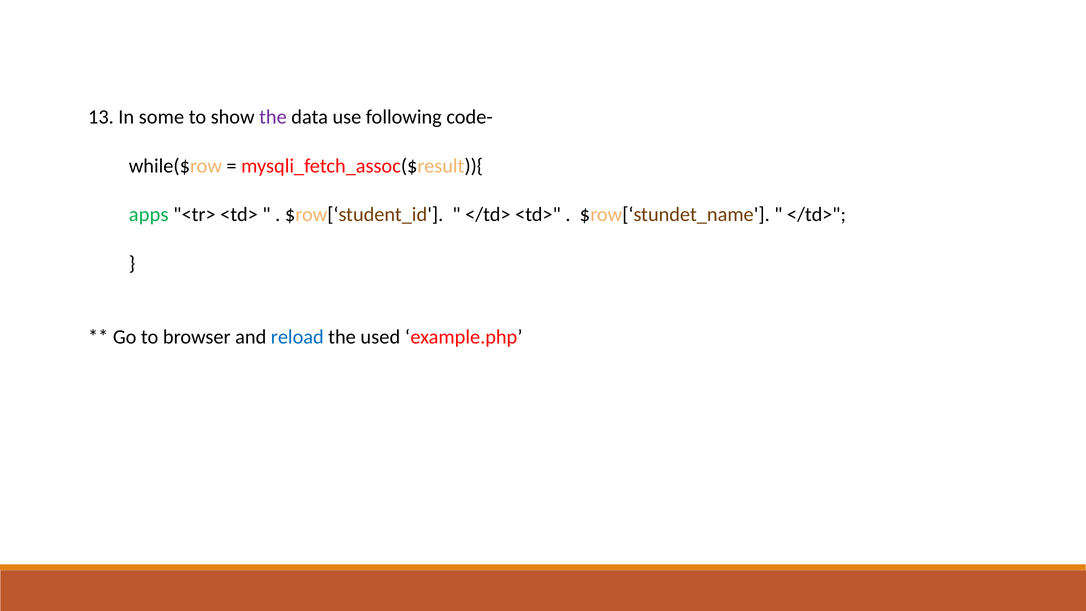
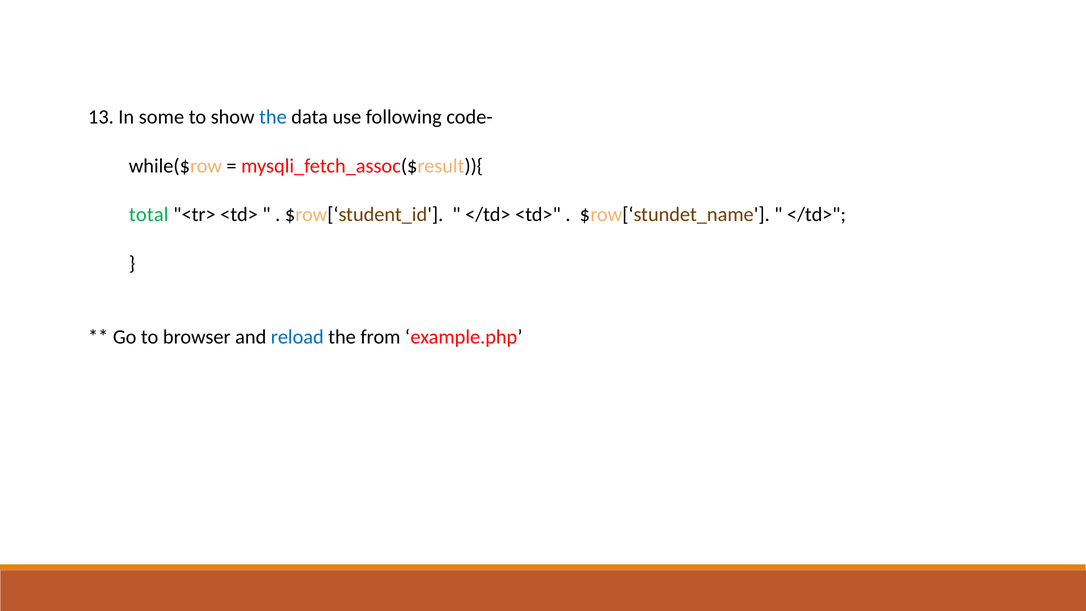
the colour: purple -> blue (273, 117)
apps: apps -> total (149, 215)
used: used -> from (380, 337)
